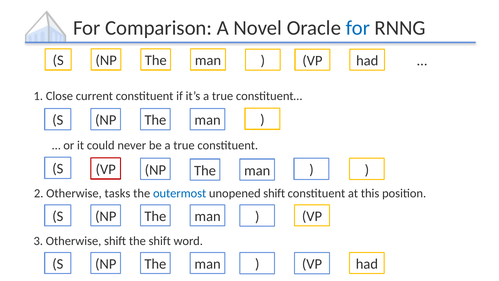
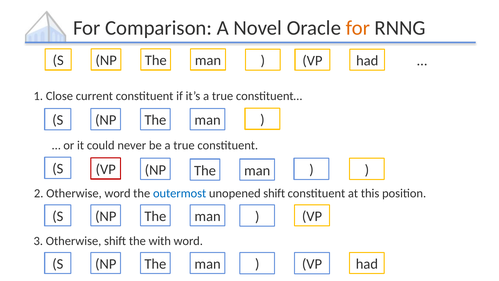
for colour: blue -> orange (358, 28)
Otherwise tasks: tasks -> word (118, 193)
the shift: shift -> with (160, 241)
